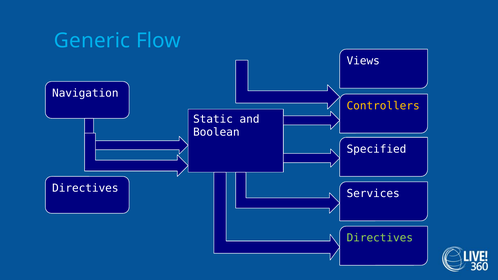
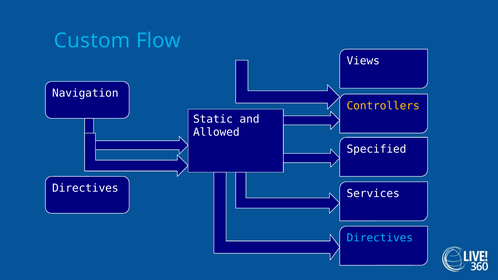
Generic: Generic -> Custom (92, 41)
Boolean: Boolean -> Allowed (216, 132)
Directives colour: light green -> light blue (380, 238)
